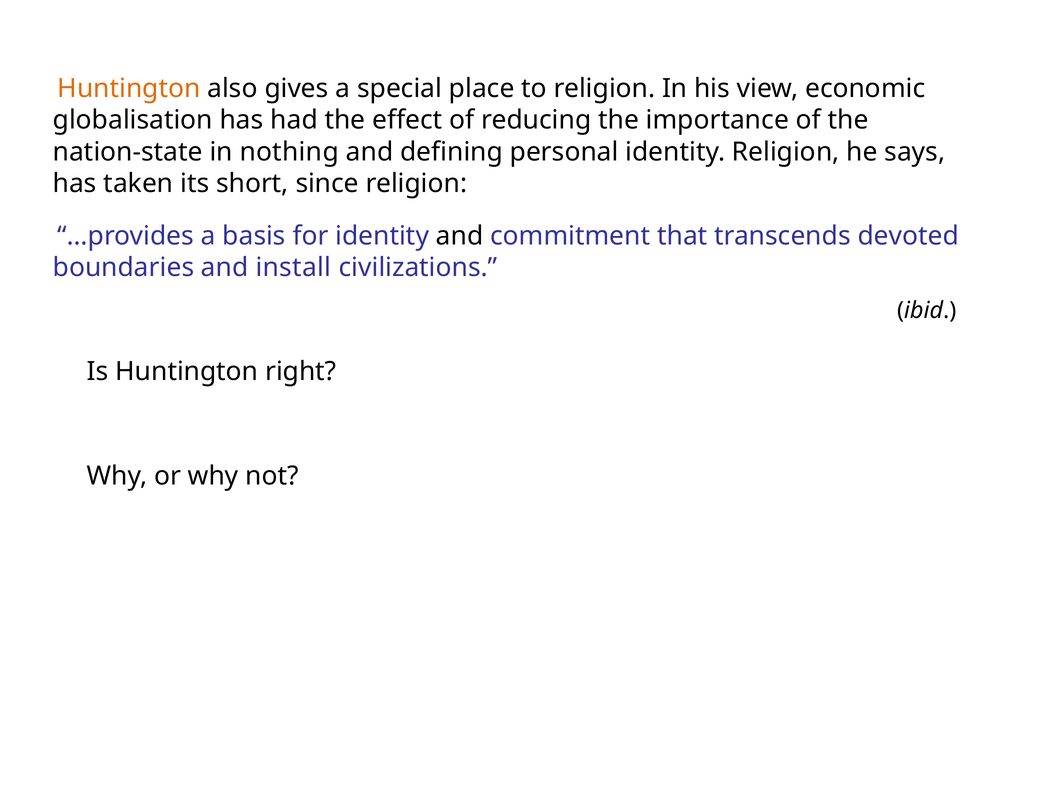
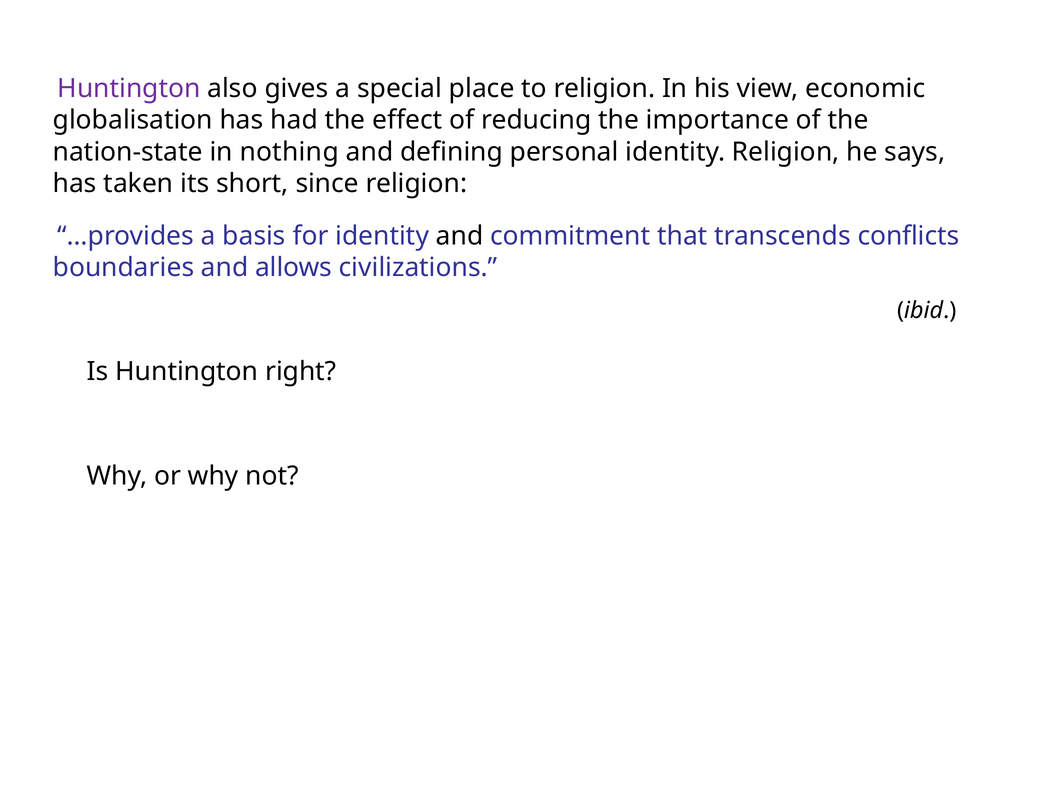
Huntington colour: orange -> purple (129, 88)
devoted: devoted -> conflicts (908, 236)
install: install -> allows (294, 268)
